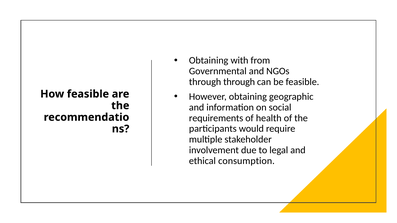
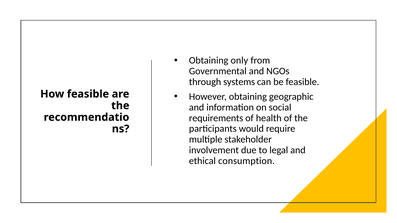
with: with -> only (239, 60)
through through: through -> systems (239, 82)
